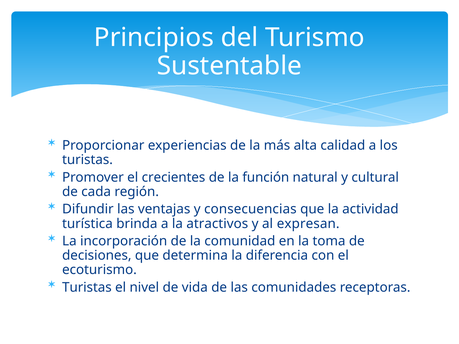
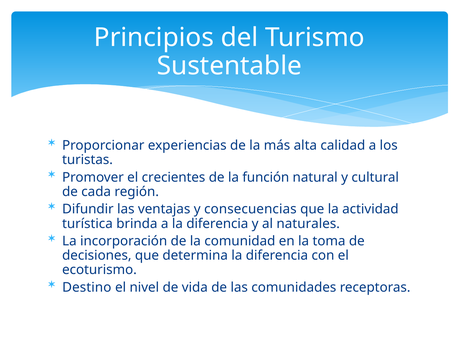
a la atractivos: atractivos -> diferencia (217, 224)
expresan: expresan -> naturales (308, 224)
Turistas: Turistas -> Destino (87, 288)
